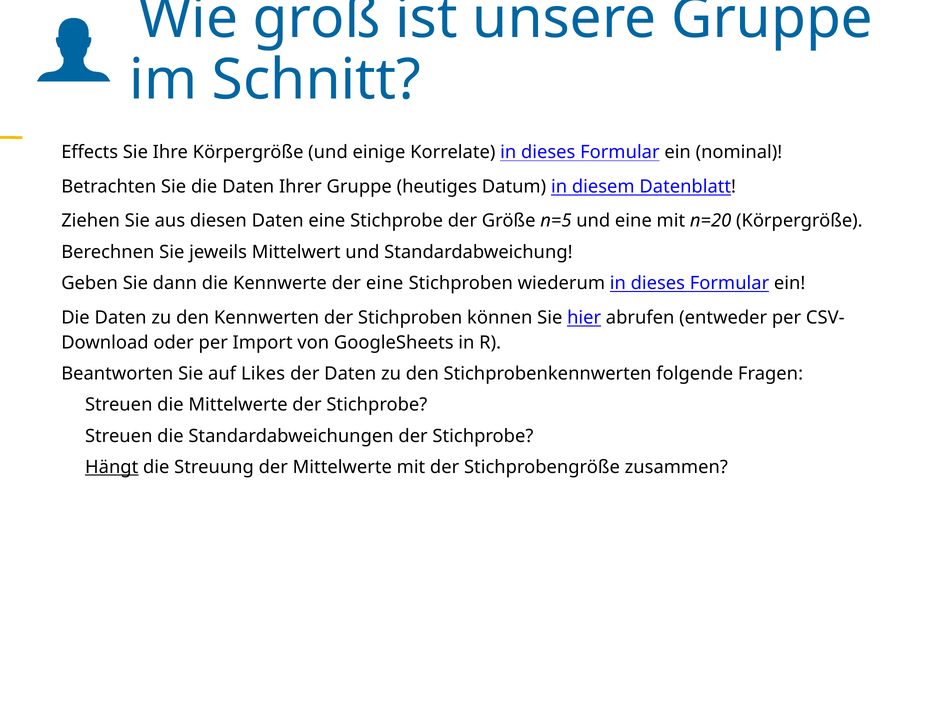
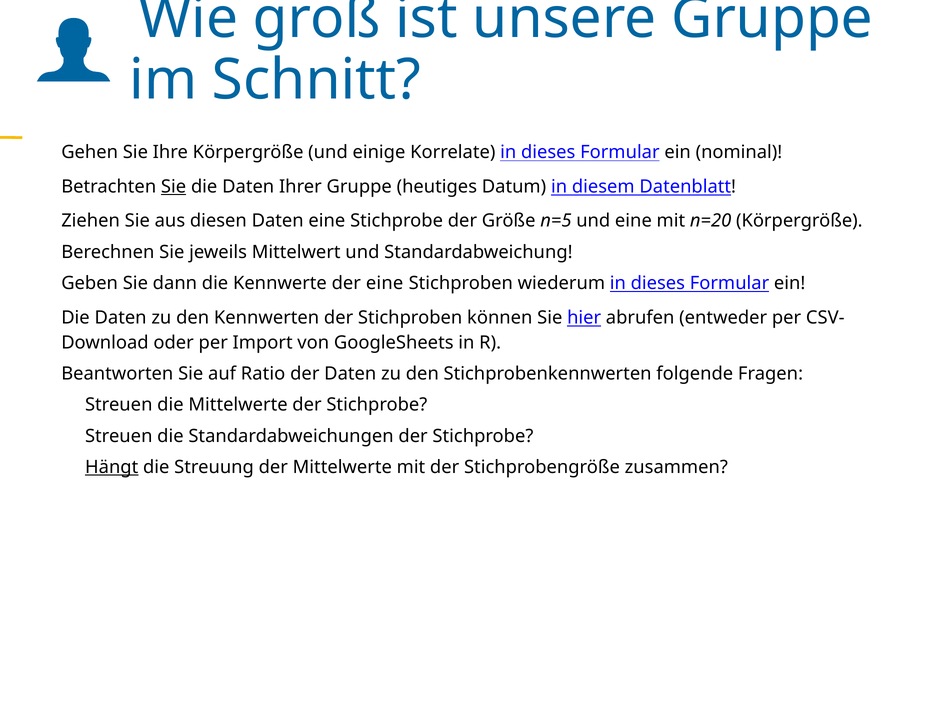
Effects: Effects -> Gehen (90, 152)
Sie underline: none -> present (174, 187)
Likes: Likes -> Ratio (263, 374)
